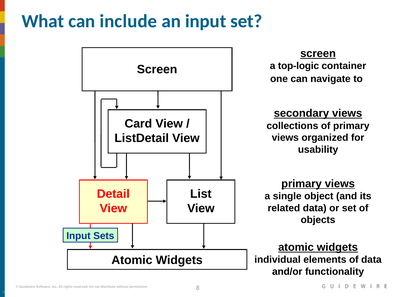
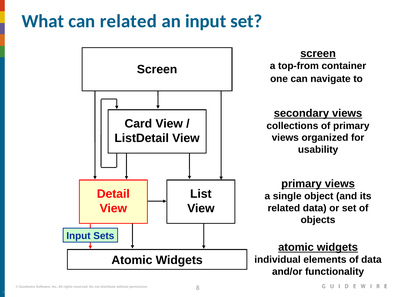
can include: include -> related (128, 21)
top-logic: top-logic -> top-from (298, 66)
